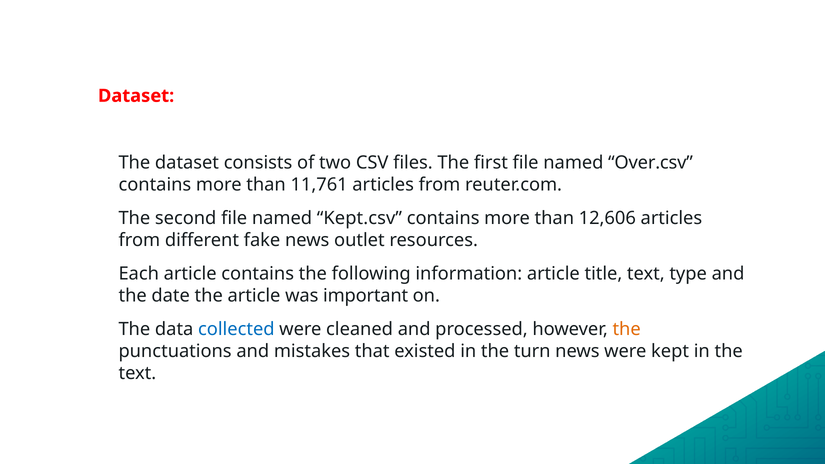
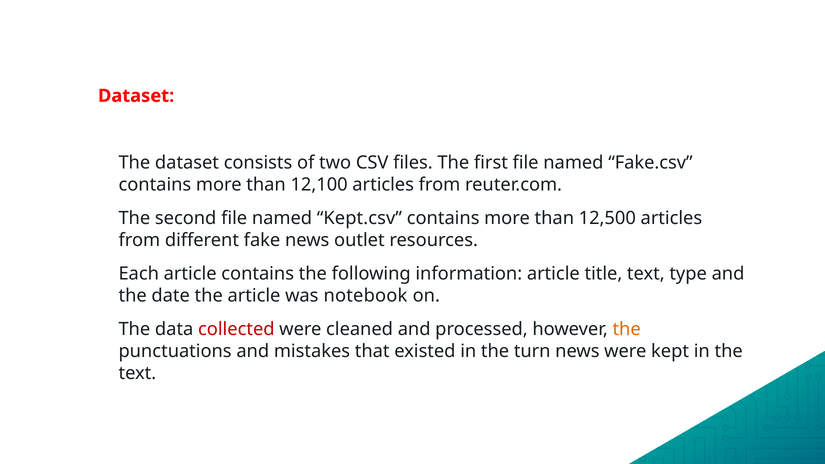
Over.csv: Over.csv -> Fake.csv (650, 163)
11,761: 11,761 -> 12,100 (319, 185)
12,606: 12,606 -> 12,500 (607, 218)
important: important -> notebook (365, 296)
collected colour: blue -> red (236, 329)
